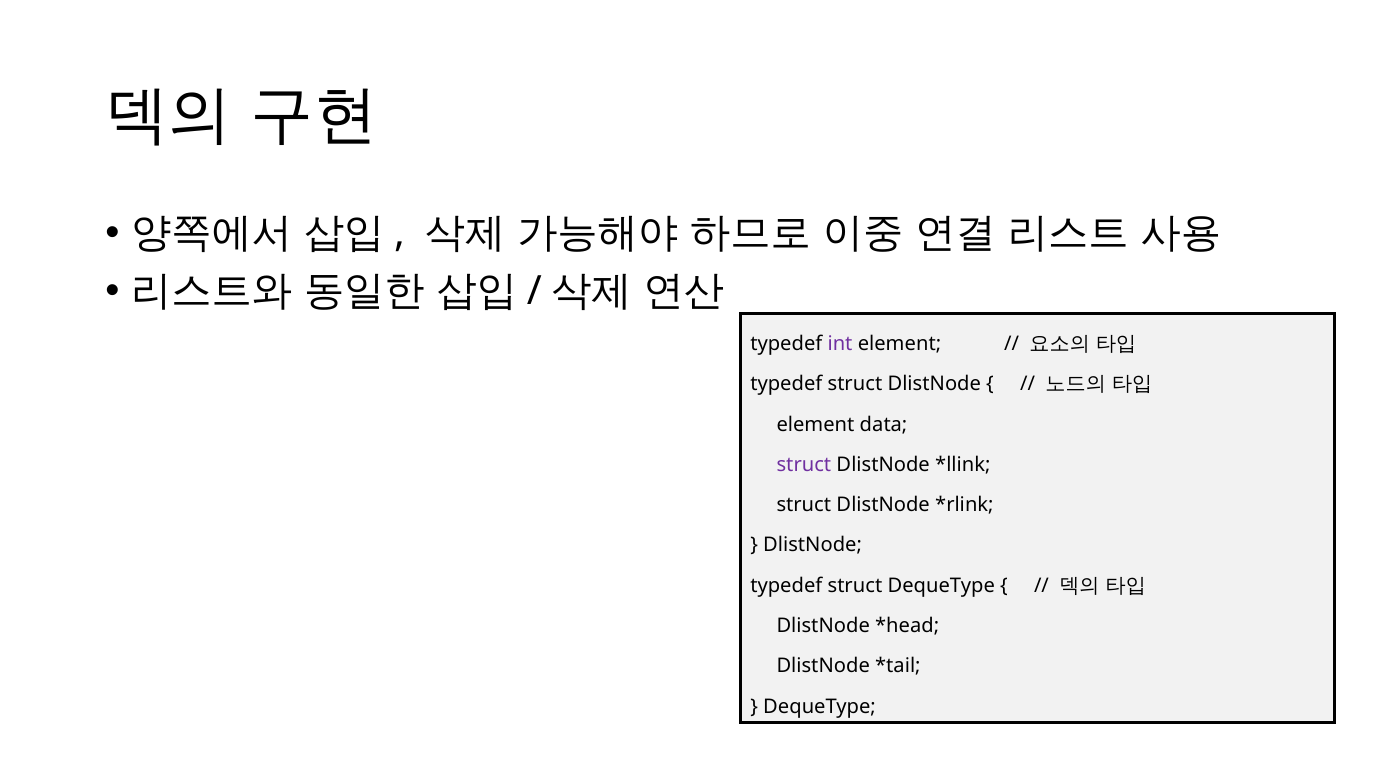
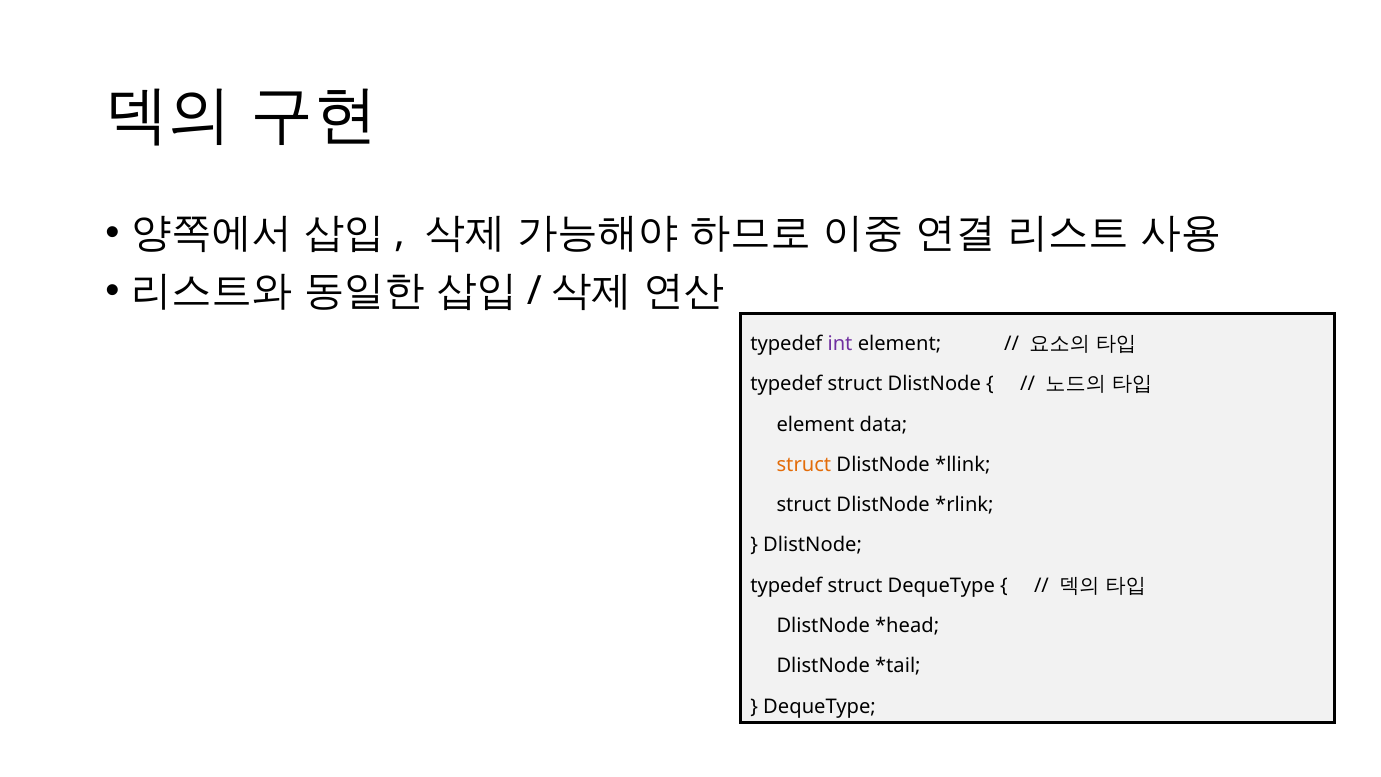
struct colour: purple -> orange (804, 465)
